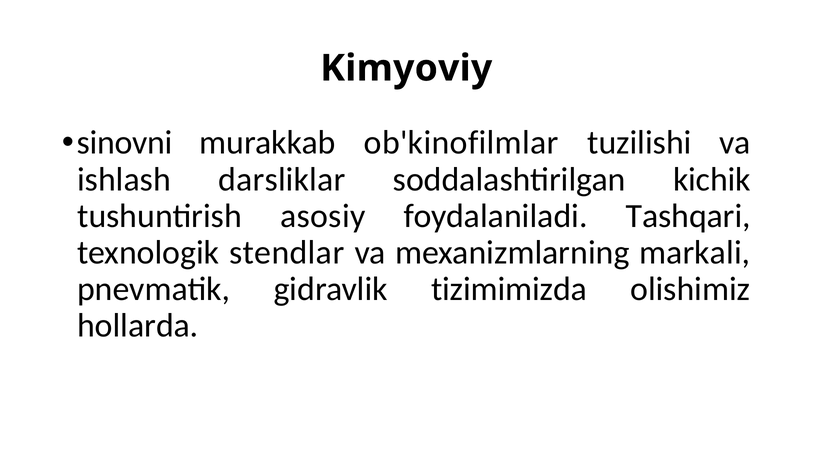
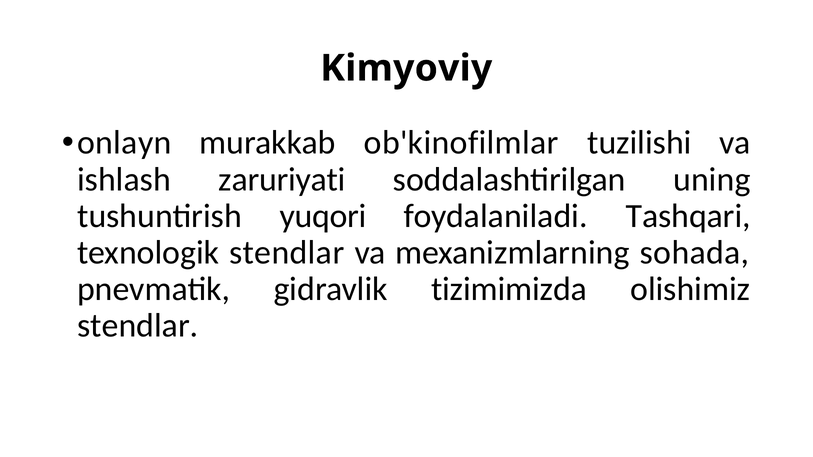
sinovni: sinovni -> onlayn (124, 143)
darsliklar: darsliklar -> zaruriyati (282, 179)
kichik: kichik -> uning (712, 179)
asosiy: asosiy -> yuqori (323, 216)
markali: markali -> sohada (695, 253)
hollarda: hollarda -> stendlar (138, 326)
